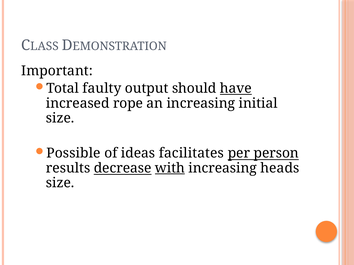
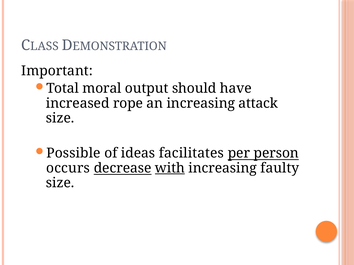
faulty: faulty -> moral (102, 89)
have underline: present -> none (236, 89)
initial: initial -> attack (258, 103)
results: results -> occurs (68, 168)
heads: heads -> faulty (280, 168)
